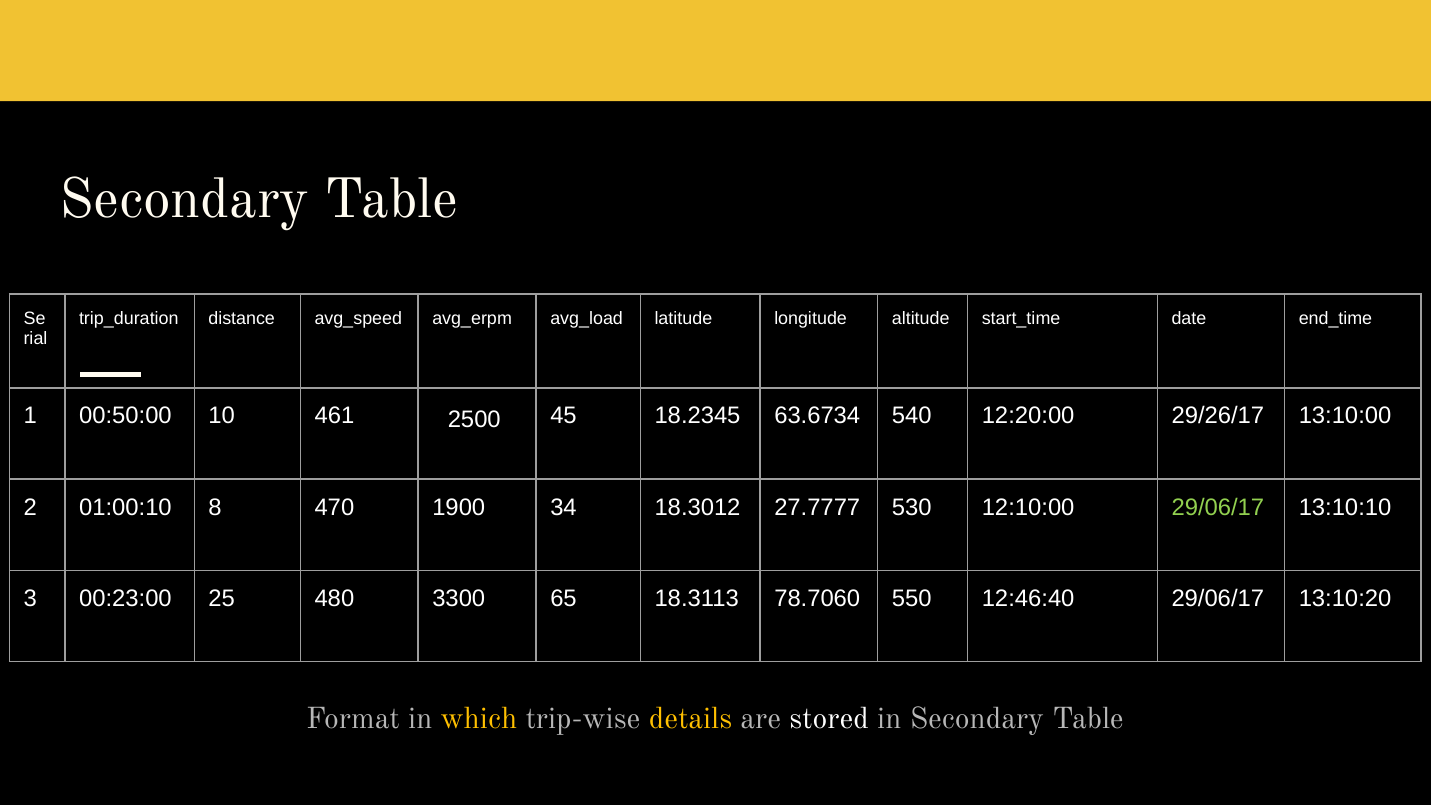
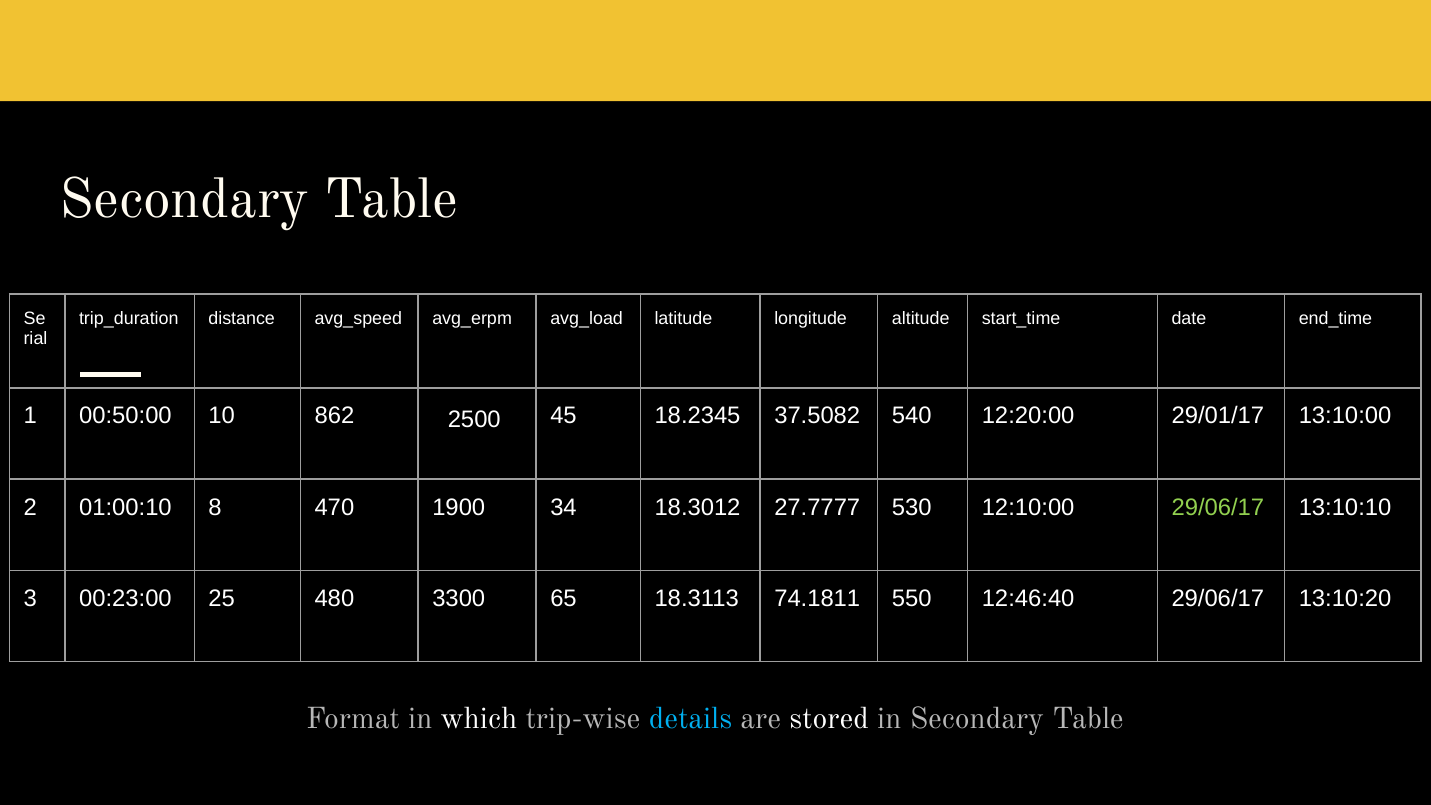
461: 461 -> 862 (334, 416)
63.6734: 63.6734 -> 37.5082 (817, 416)
29/26/17: 29/26/17 -> 29/01/17 (1218, 416)
78.7060: 78.7060 -> 74.1811 (817, 598)
which colour: yellow -> white (479, 719)
details colour: yellow -> light blue (691, 719)
